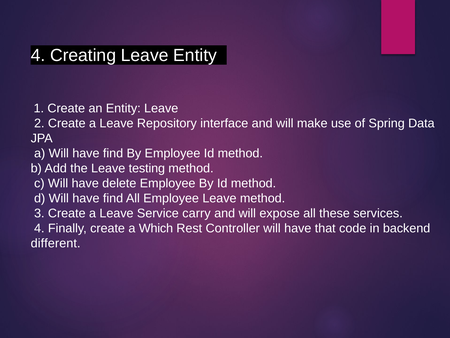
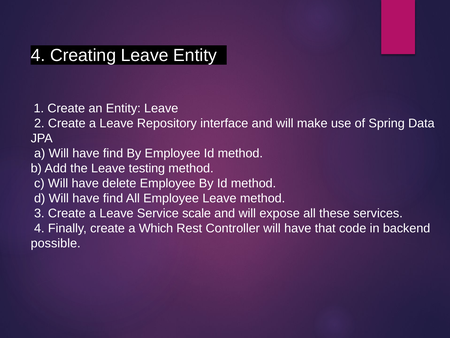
carry: carry -> scale (197, 213)
different: different -> possible (56, 243)
